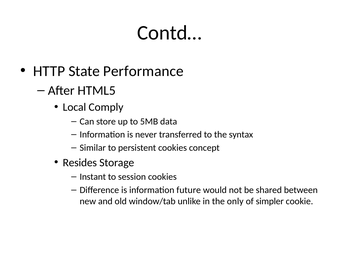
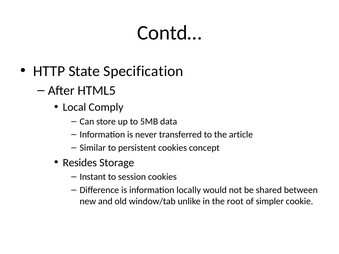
Performance: Performance -> Specification (143, 71)
syntax: syntax -> article (241, 135)
future: future -> locally (189, 190)
only: only -> root (235, 202)
